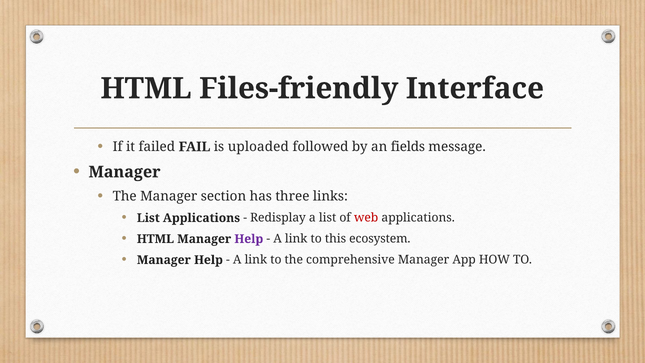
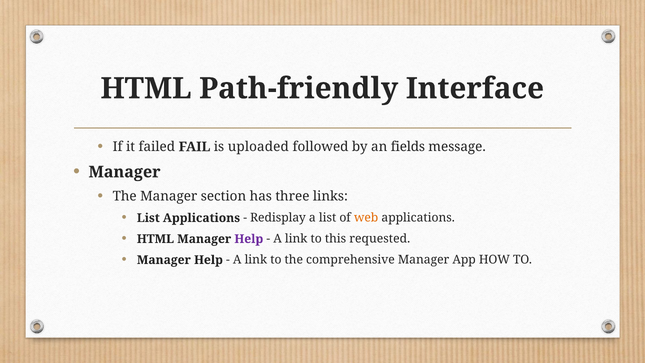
Files-friendly: Files-friendly -> Path-friendly (299, 88)
web colour: red -> orange (366, 218)
ecosystem: ecosystem -> requested (380, 239)
